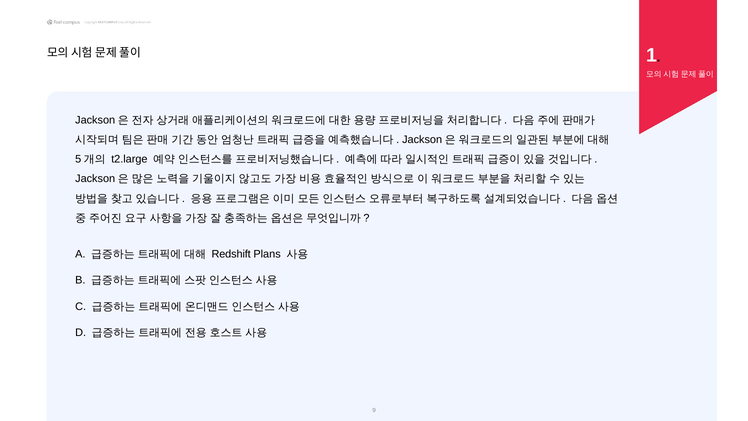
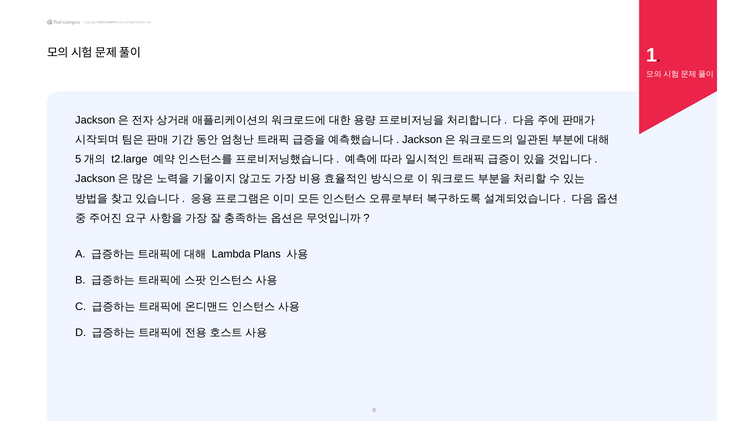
Redshift: Redshift -> Lambda (231, 254)
